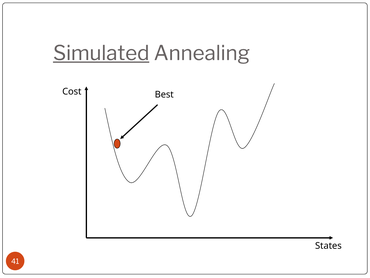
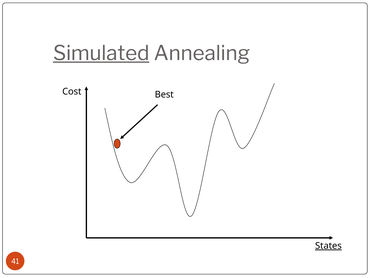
States underline: none -> present (328, 245)
